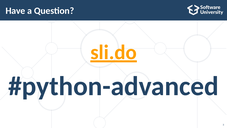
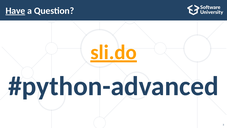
Have underline: none -> present (15, 11)
